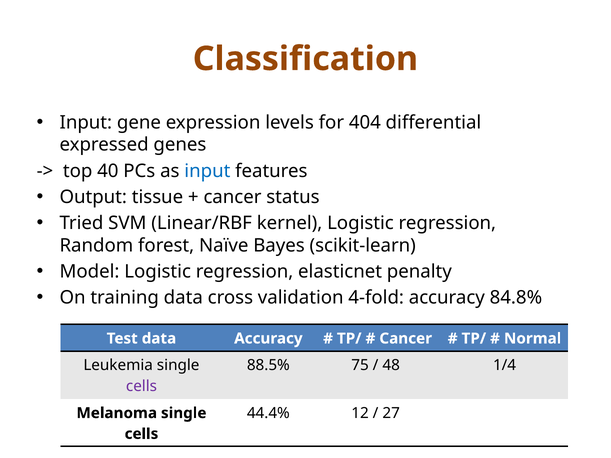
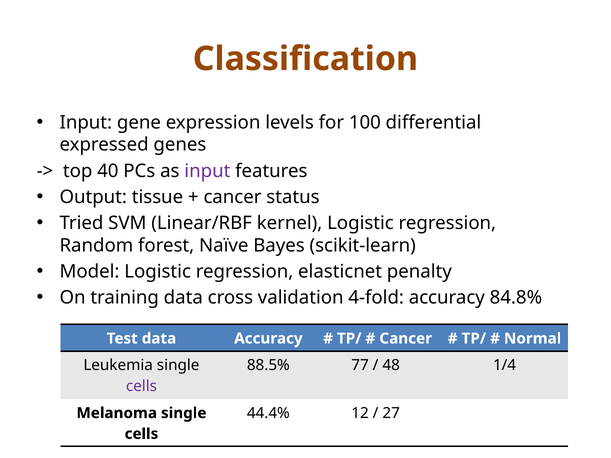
404: 404 -> 100 (365, 122)
input colour: blue -> purple (207, 171)
75: 75 -> 77 (360, 366)
